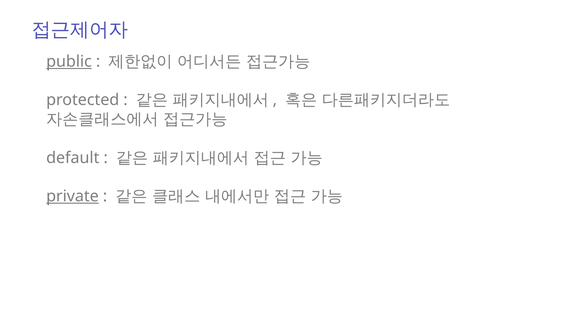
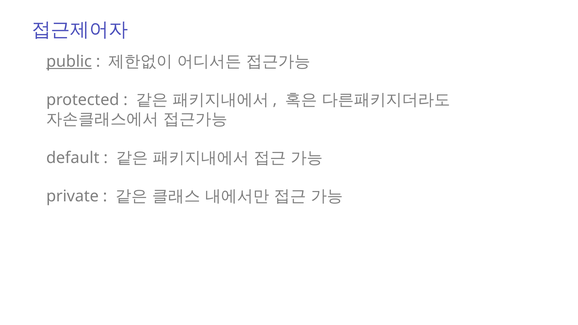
private underline: present -> none (72, 196)
